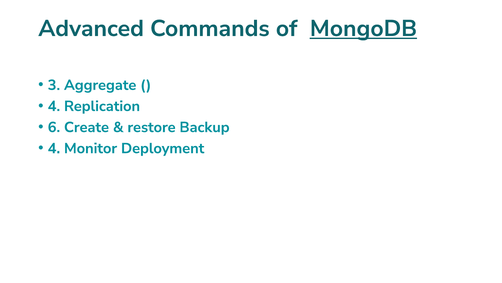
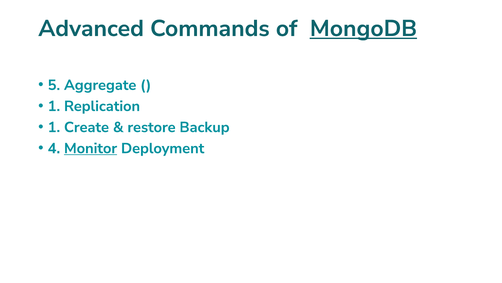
3: 3 -> 5 (54, 85)
4: 4 -> 1 (54, 106)
6: 6 -> 1 (54, 127)
Monitor underline: none -> present (91, 148)
